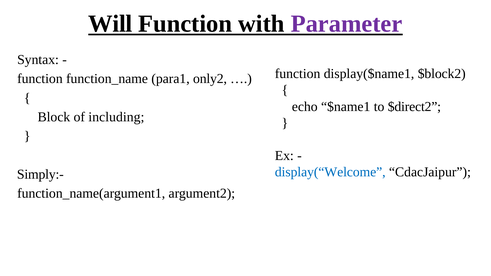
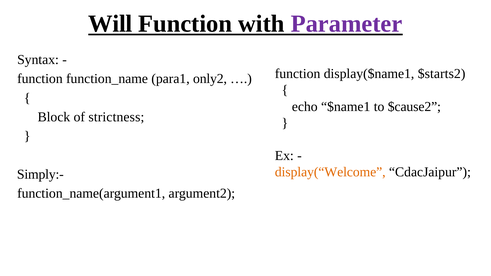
$block2: $block2 -> $starts2 (442, 74)
$direct2: $direct2 -> $cause2 (414, 107)
including: including -> strictness (116, 117)
display(“Welcome colour: blue -> orange (330, 172)
